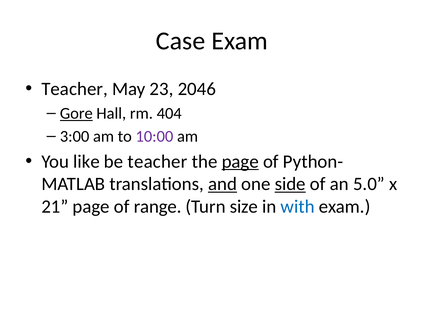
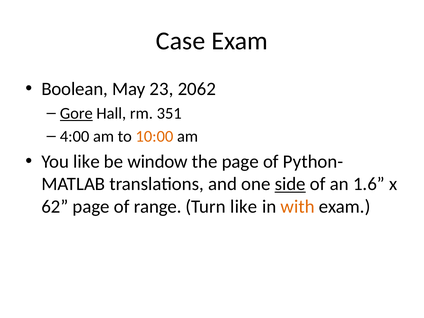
Teacher: Teacher -> Boolean (75, 89)
2046: 2046 -> 2062 (197, 89)
404: 404 -> 351 (169, 113)
3:00: 3:00 -> 4:00 (75, 136)
10:00 colour: purple -> orange (154, 136)
be teacher: teacher -> window (158, 161)
page underline: present -> none (240, 161)
and underline: present -> none (223, 184)
5.0: 5.0 -> 1.6 (369, 184)
21: 21 -> 62 (55, 207)
Turn size: size -> like (244, 207)
with colour: blue -> orange (298, 207)
